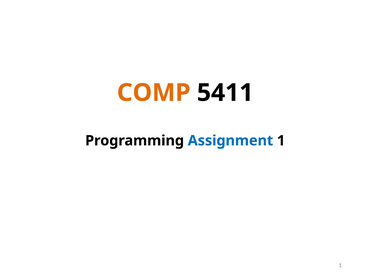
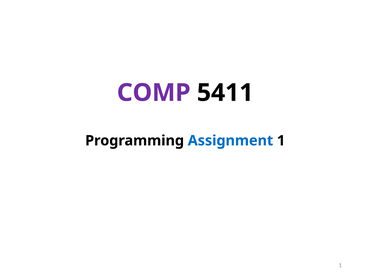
COMP colour: orange -> purple (154, 93)
